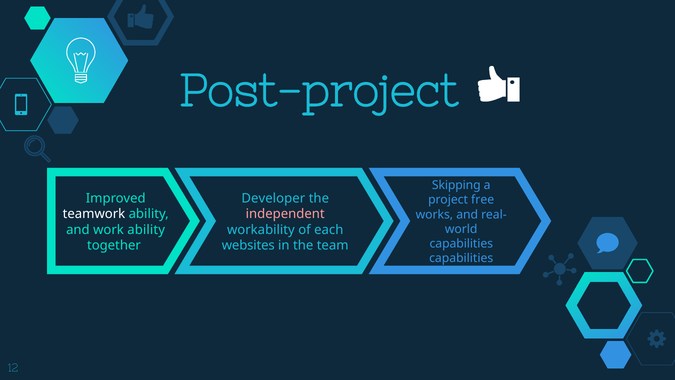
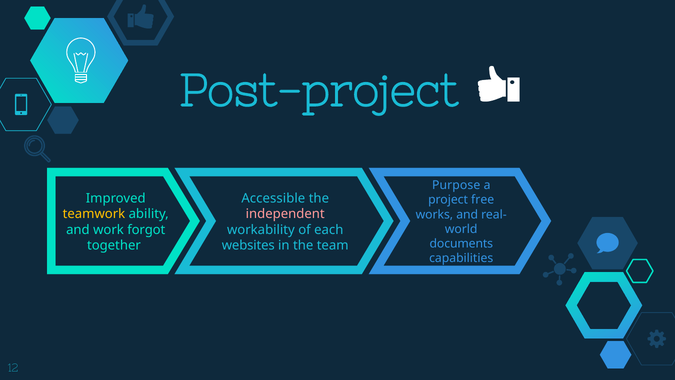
Skipping: Skipping -> Purpose (456, 185)
Developer: Developer -> Accessible (273, 198)
teamwork colour: white -> yellow (94, 214)
work ability: ability -> forgot (146, 230)
capabilities: capabilities -> documents (461, 244)
